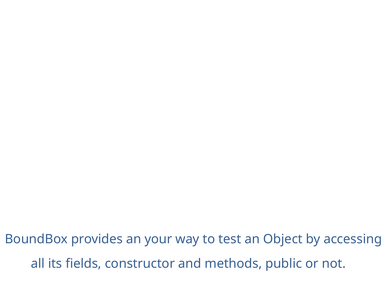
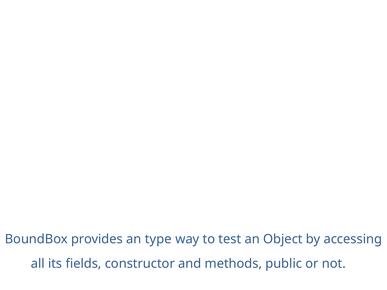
your: your -> type (158, 239)
